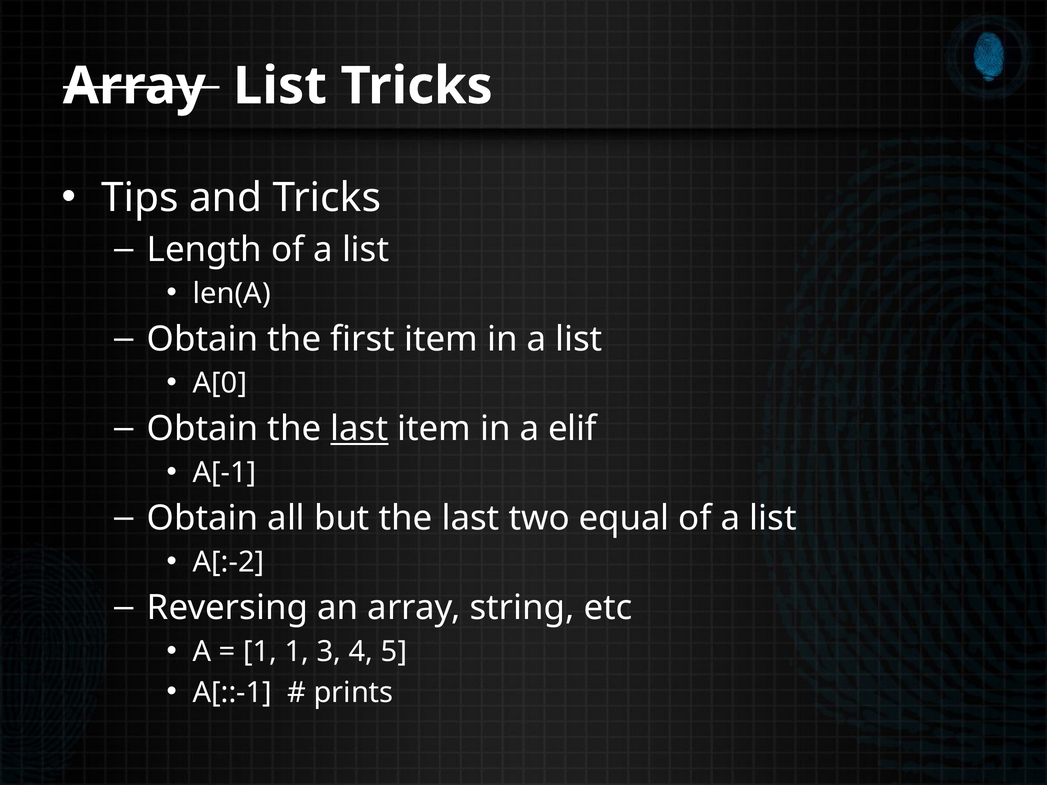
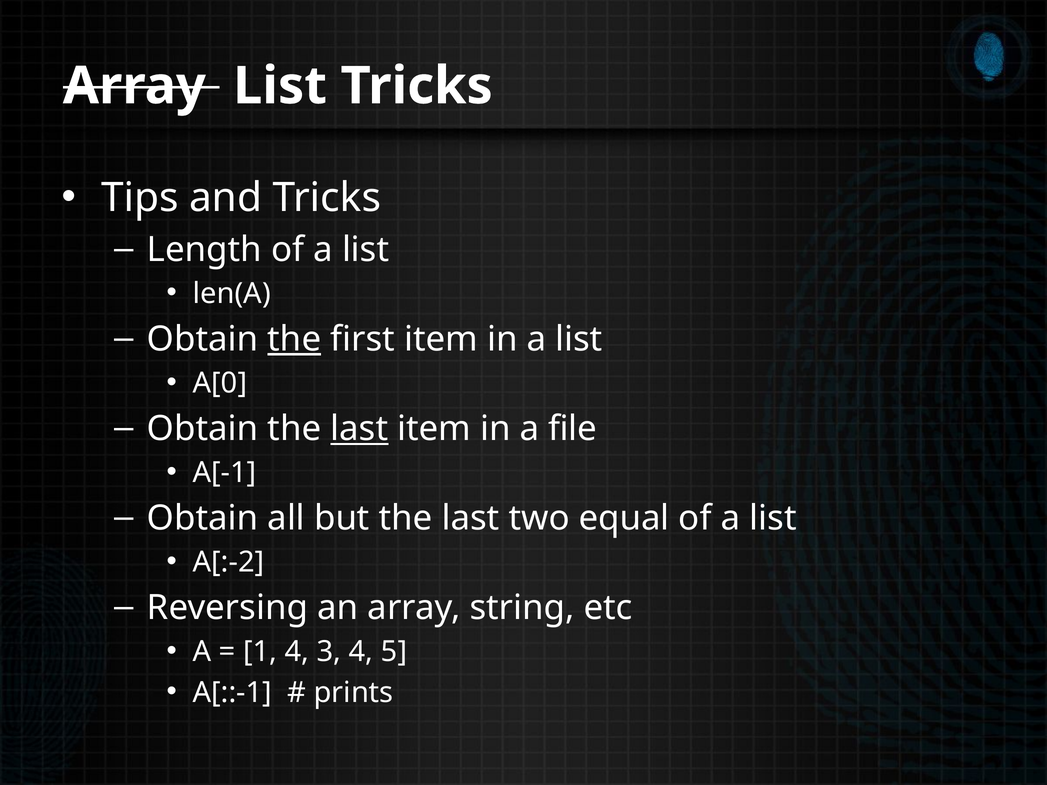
the underline: none -> present (294, 339)
elif: elif -> file (572, 429)
1 1: 1 -> 4 (297, 652)
